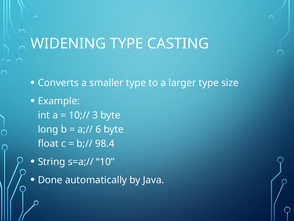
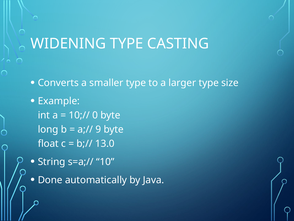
3: 3 -> 0 (95, 115)
6: 6 -> 9 (98, 129)
98.4: 98.4 -> 13.0 (105, 143)
